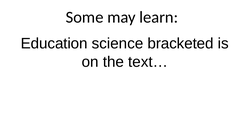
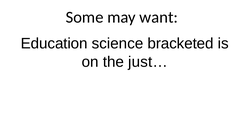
learn: learn -> want (159, 17)
text…: text… -> just… (148, 62)
